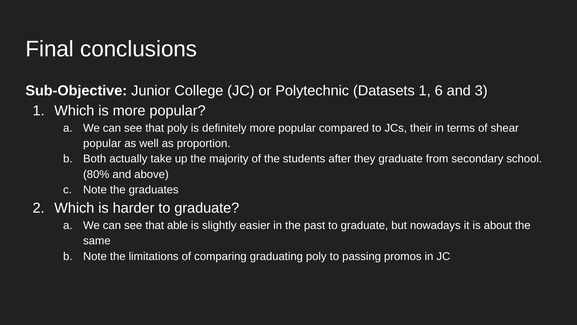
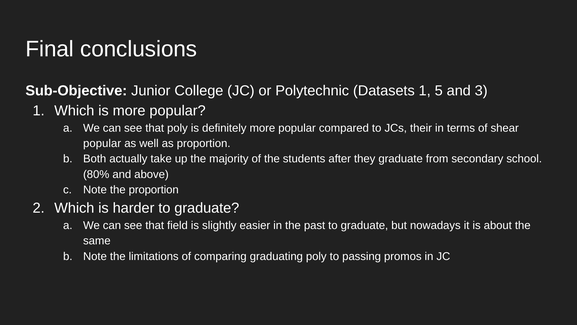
6: 6 -> 5 (439, 91)
the graduates: graduates -> proportion (154, 190)
able: able -> field (177, 225)
